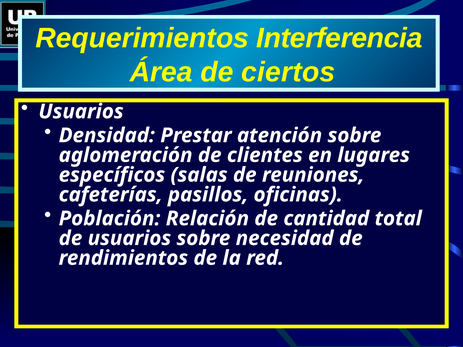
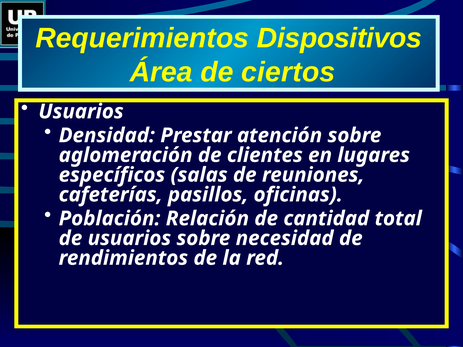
Interferencia: Interferencia -> Dispositivos (339, 38)
